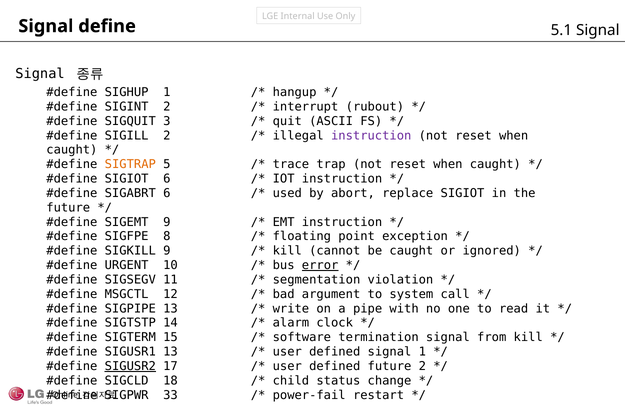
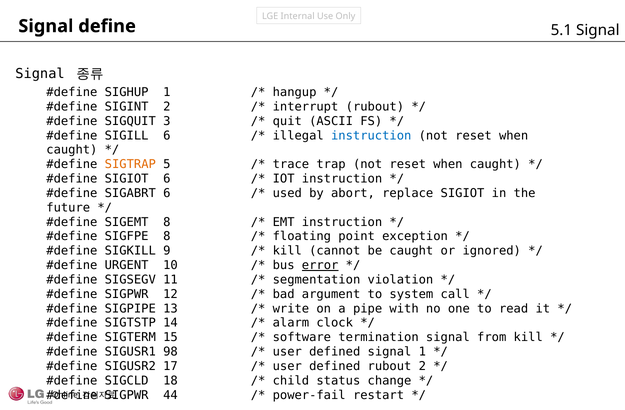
SIGILL 2: 2 -> 6 (167, 136)
instruction colour: purple -> blue (371, 136)
SIGEMT 9: 9 -> 8 (167, 222)
MSGCTL: MSGCTL -> SIGPWR (127, 294)
SIGUSR1 13: 13 -> 98 (170, 352)
SIGUSR2 underline: present -> none (130, 367)
defined future: future -> rubout (390, 367)
33: 33 -> 44 (170, 396)
